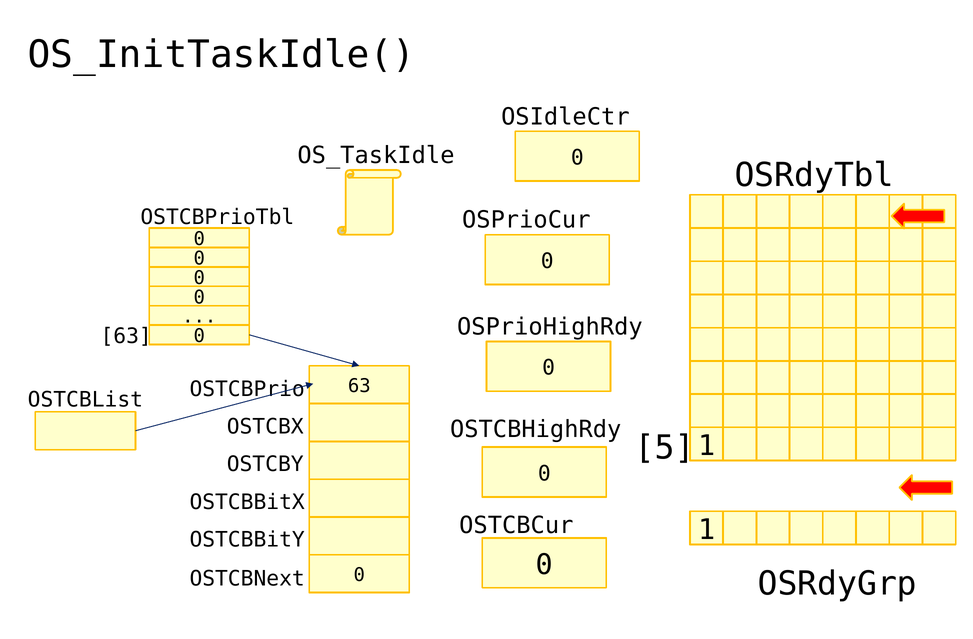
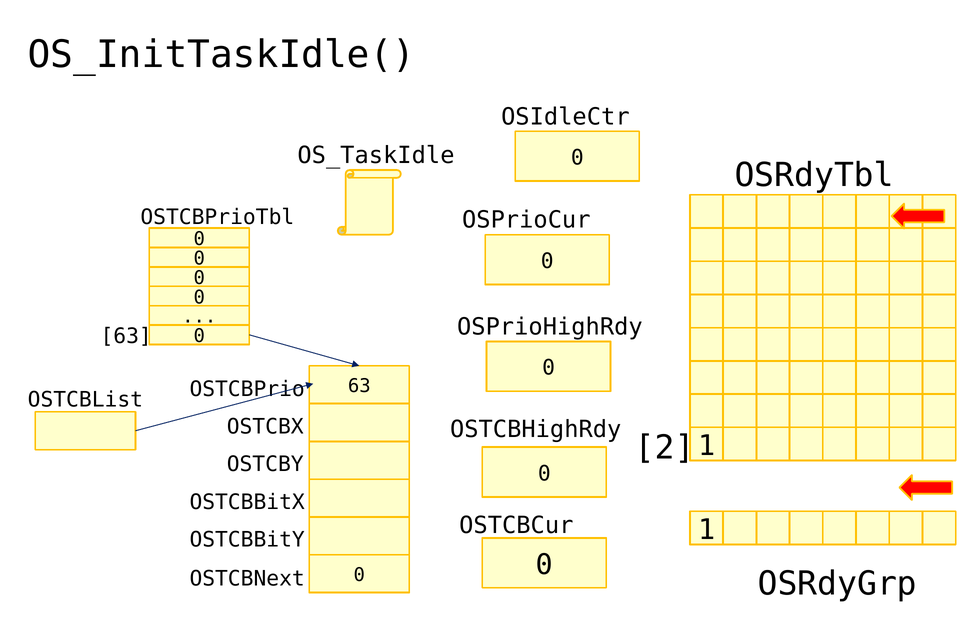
5: 5 -> 2 (665, 448)
